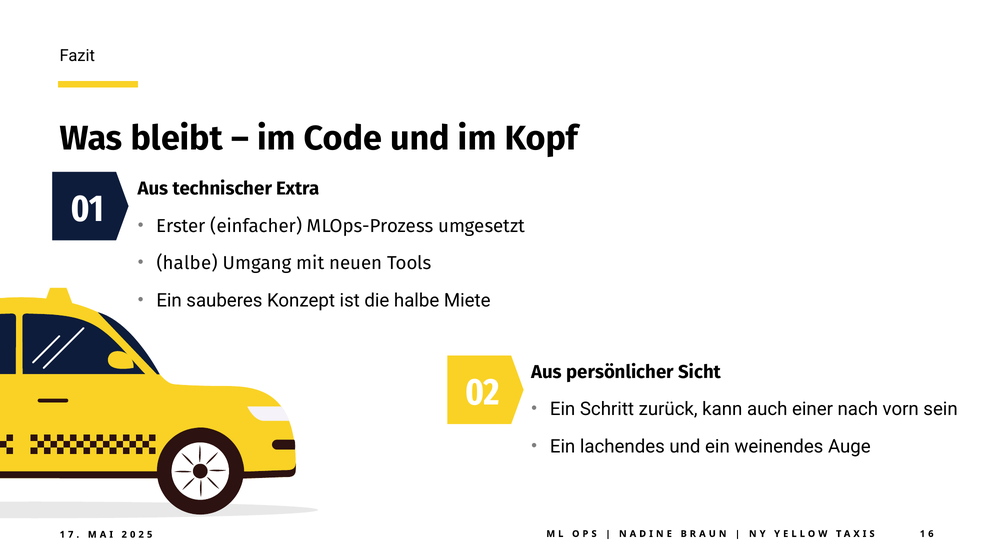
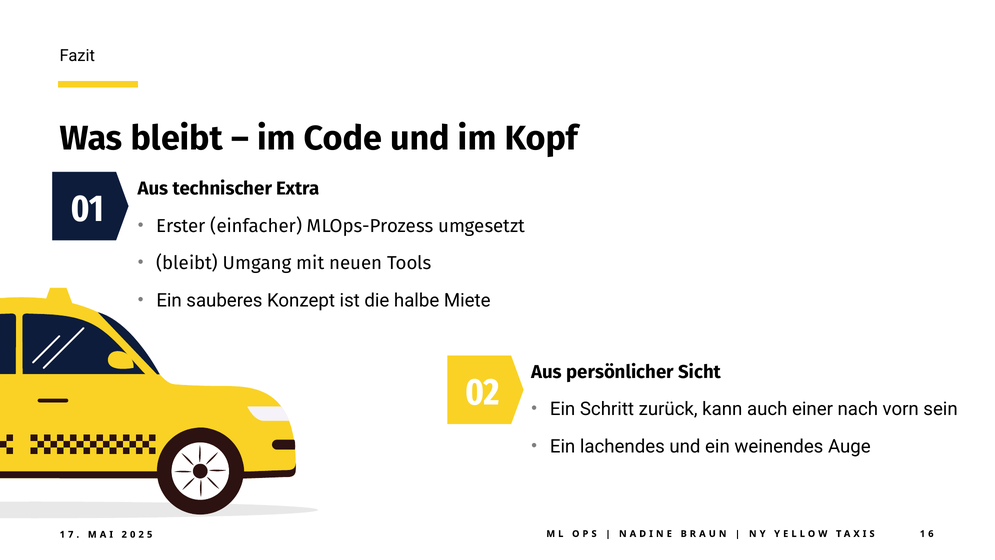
halbe: halbe -> bleibt (187, 263)
